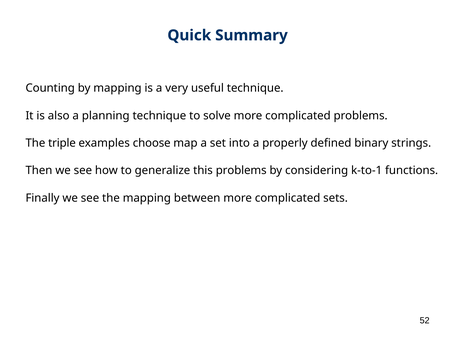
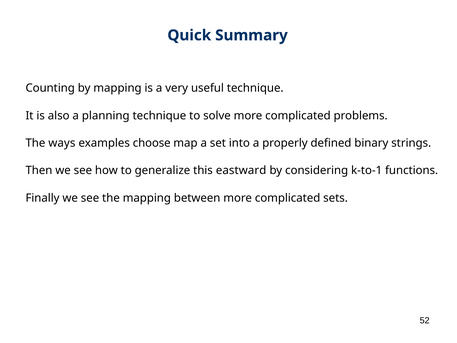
triple: triple -> ways (62, 143)
this problems: problems -> eastward (241, 170)
